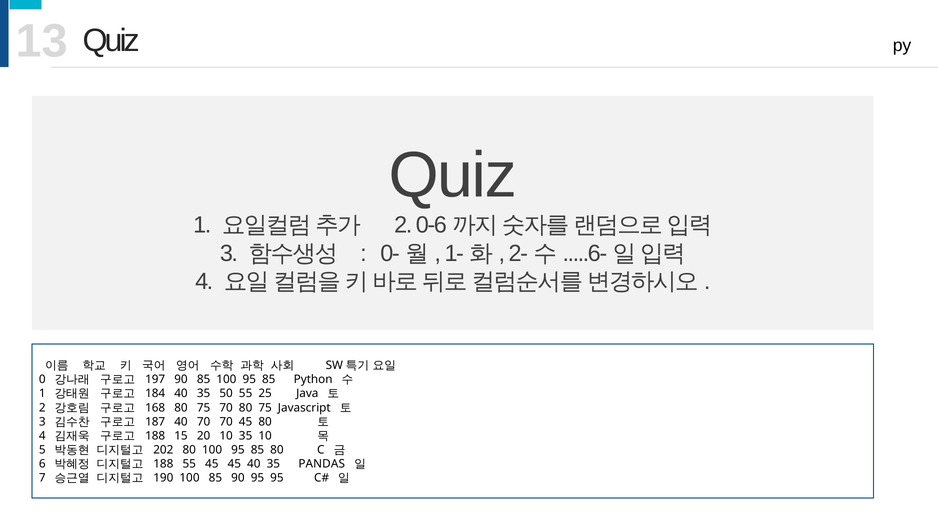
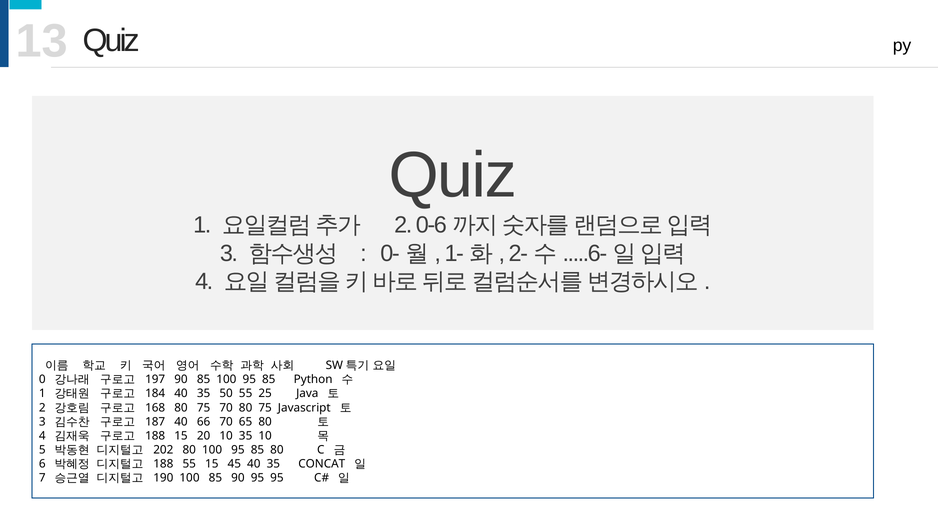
40 70: 70 -> 66 (204, 421)
70 45: 45 -> 65 (246, 421)
55 45: 45 -> 15 (212, 464)
PANDAS: PANDAS -> CONCAT (322, 464)
